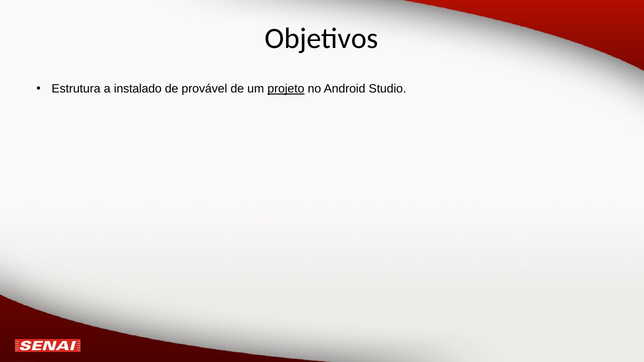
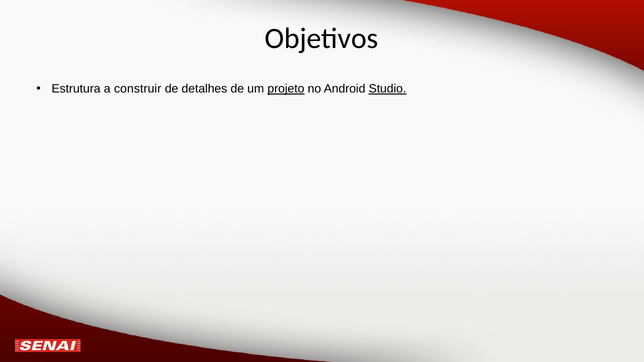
instalado: instalado -> construir (138, 89)
provável: provável -> detalhes (204, 89)
Studio underline: none -> present (388, 89)
